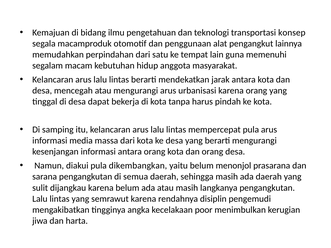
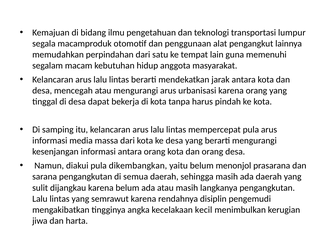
konsep: konsep -> lumpur (292, 33)
poor: poor -> kecil (204, 210)
